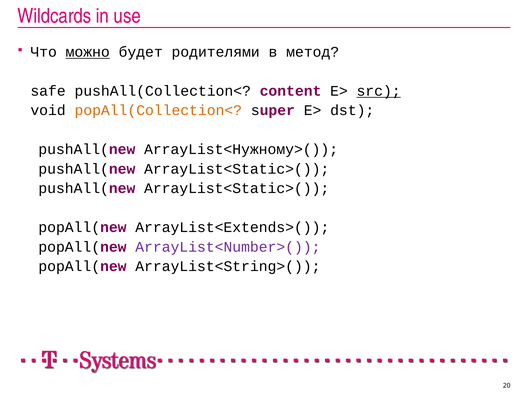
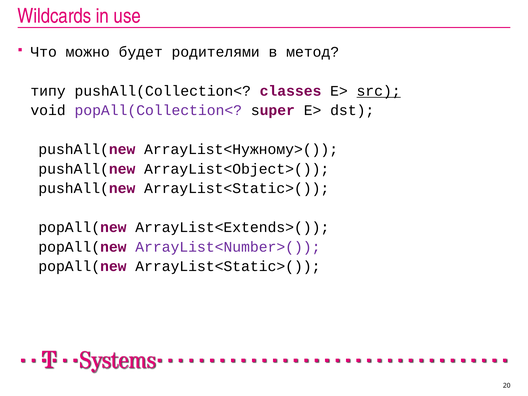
можно underline: present -> none (88, 52)
safe: safe -> типу (48, 91)
content: content -> classes (291, 91)
popAll(Collection< colour: orange -> purple (158, 110)
ArrayList<Static>(: ArrayList<Static>( -> ArrayList<Object>( (237, 169)
popAll(new ArrayList<String>(: ArrayList<String>( -> ArrayList<Static>( (228, 266)
